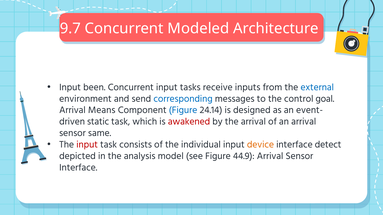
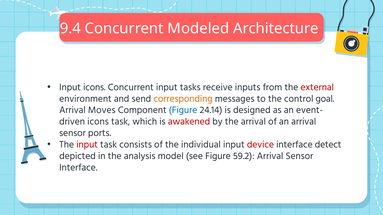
9.7: 9.7 -> 9.4 (70, 28)
Input been: been -> icons (94, 87)
external colour: blue -> red (317, 87)
corresponding colour: blue -> orange (183, 99)
Means: Means -> Moves (102, 110)
static: static -> icons (98, 122)
same: same -> ports (100, 133)
device colour: orange -> red (260, 145)
44.9: 44.9 -> 59.2 (244, 156)
